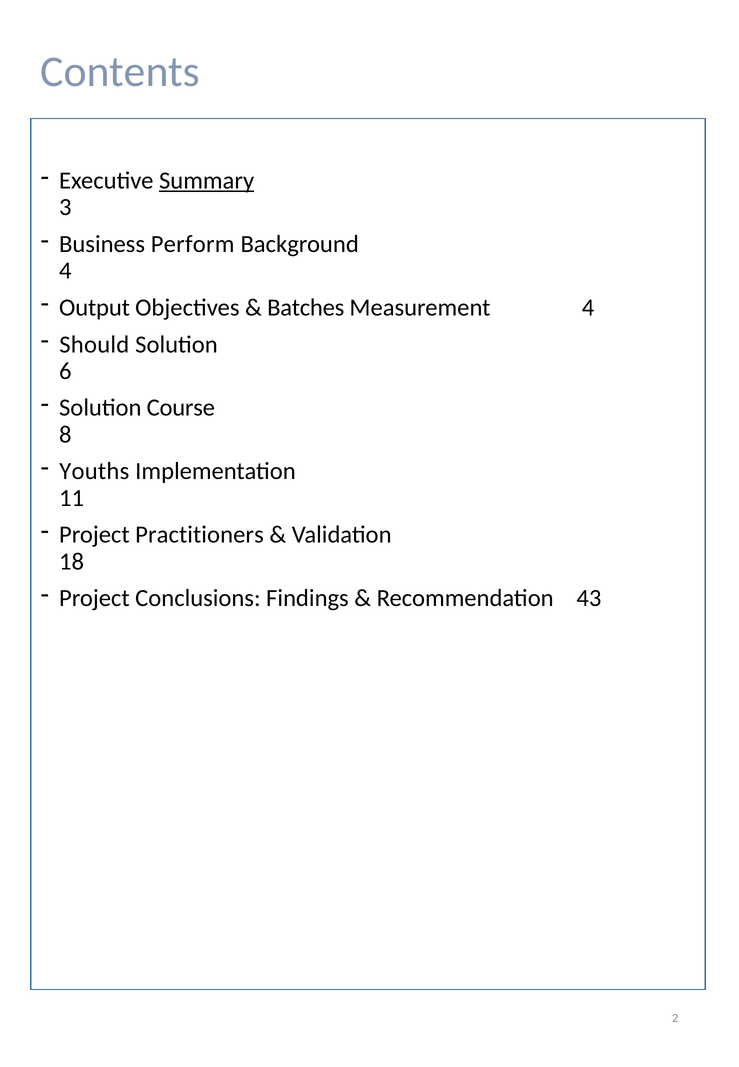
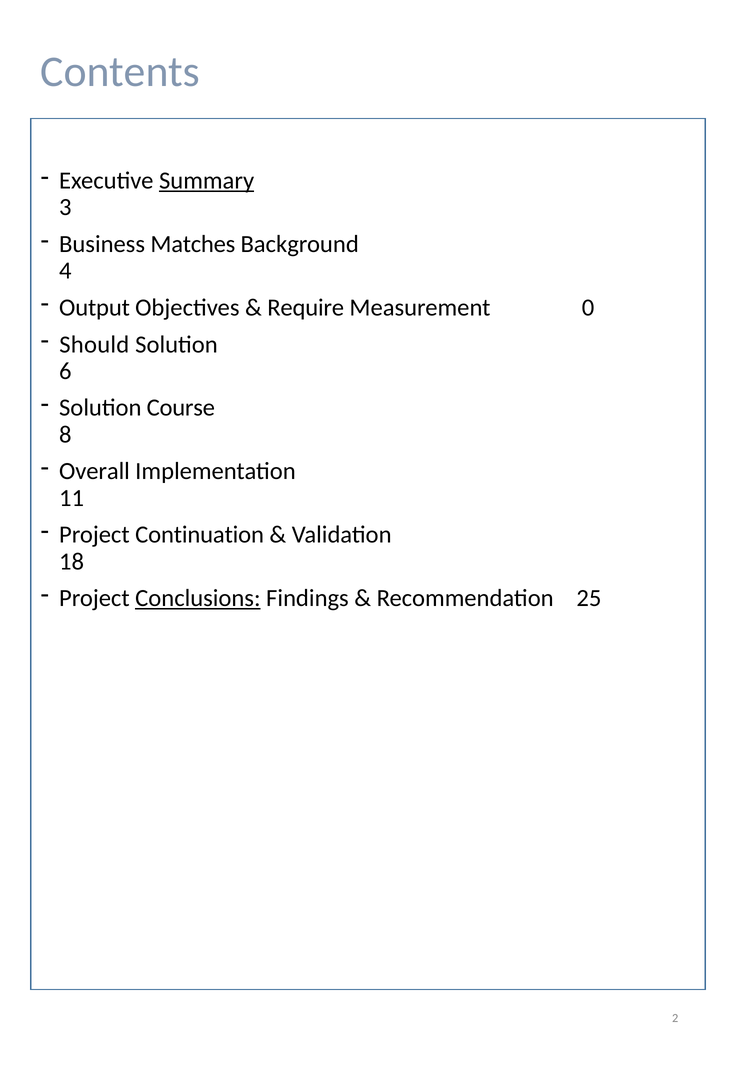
Perform: Perform -> Matches (193, 244)
Batches: Batches -> Require (306, 308)
Measurement 4: 4 -> 0 (588, 308)
Youths: Youths -> Overall (94, 472)
Practitioners: Practitioners -> Continuation (200, 535)
Conclusions underline: none -> present (198, 599)
43: 43 -> 25 (589, 599)
